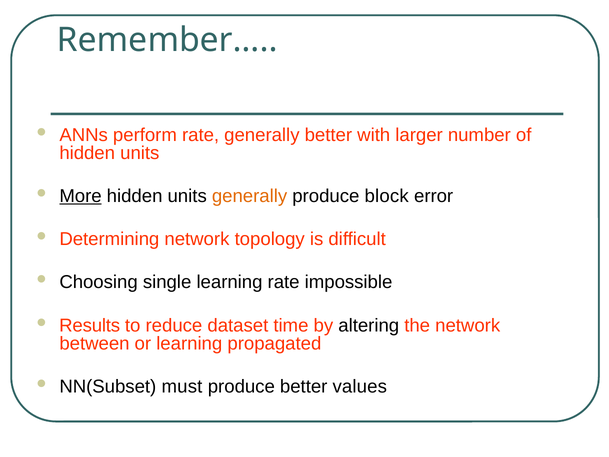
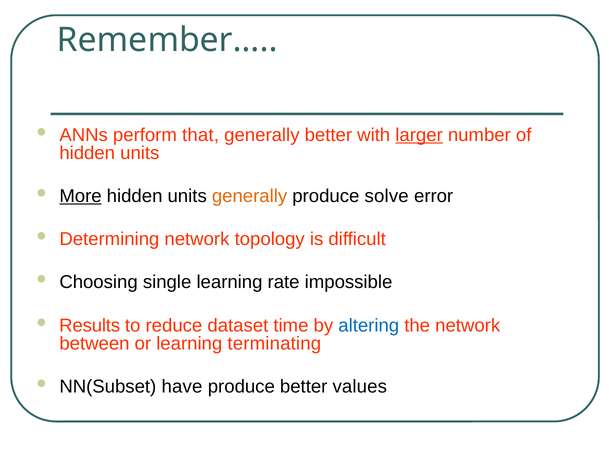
perform rate: rate -> that (200, 135)
larger underline: none -> present (419, 135)
block: block -> solve (387, 196)
altering colour: black -> blue (369, 325)
propagated: propagated -> terminating (274, 343)
must: must -> have (182, 386)
